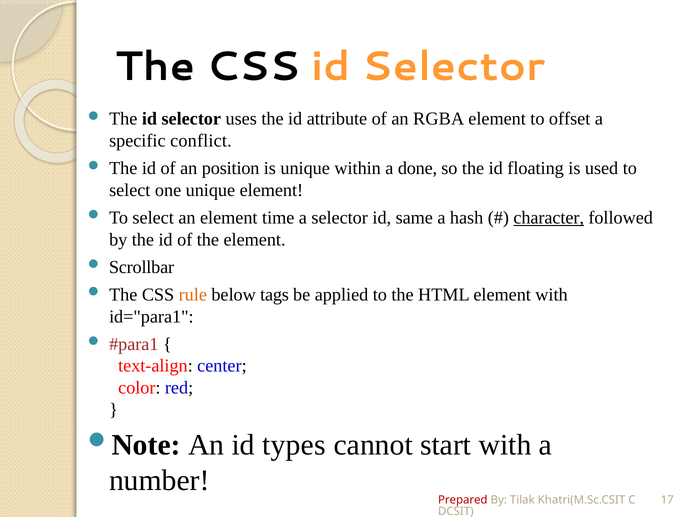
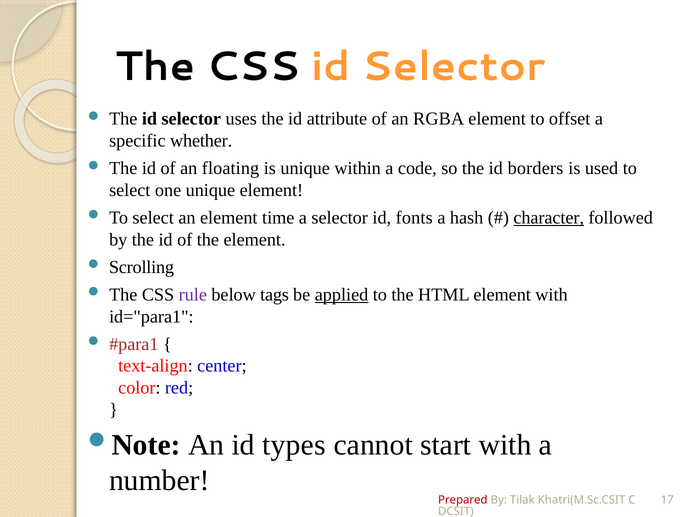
conflict: conflict -> whether (201, 141)
position: position -> floating (231, 169)
done: done -> code (417, 169)
floating: floating -> borders (535, 169)
same: same -> fonts (414, 218)
Scrollbar: Scrollbar -> Scrolling (141, 267)
rule colour: orange -> purple (193, 295)
applied underline: none -> present (342, 295)
